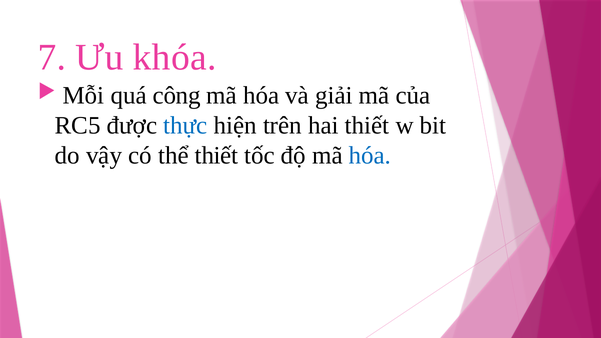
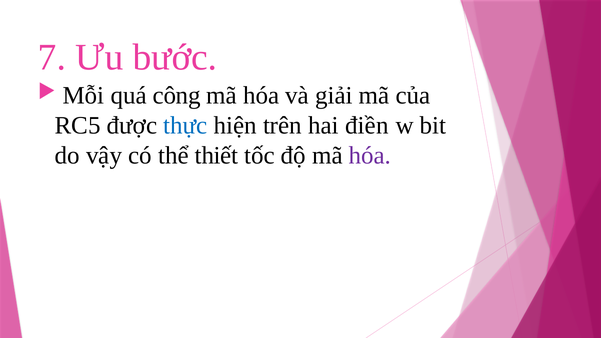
khóa: khóa -> bước (175, 57)
hai thiết: thiết -> điền (367, 125)
hóa colour: blue -> purple (370, 155)
